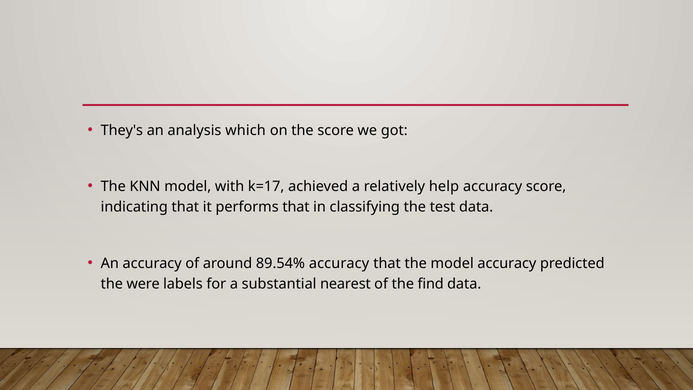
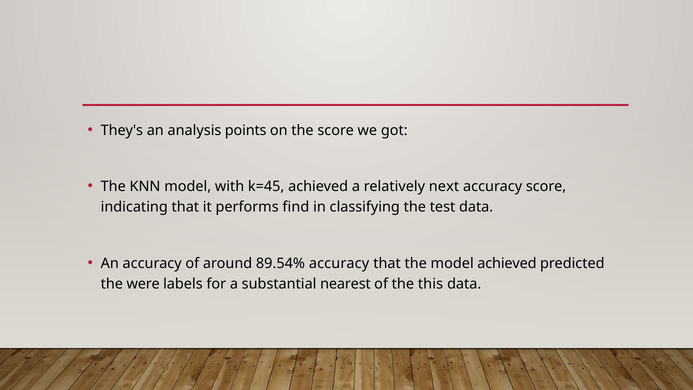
which: which -> points (246, 130)
k=17: k=17 -> k=45 (266, 186)
help: help -> next (444, 186)
performs that: that -> find (296, 207)
model accuracy: accuracy -> achieved (507, 263)
find: find -> this (431, 284)
